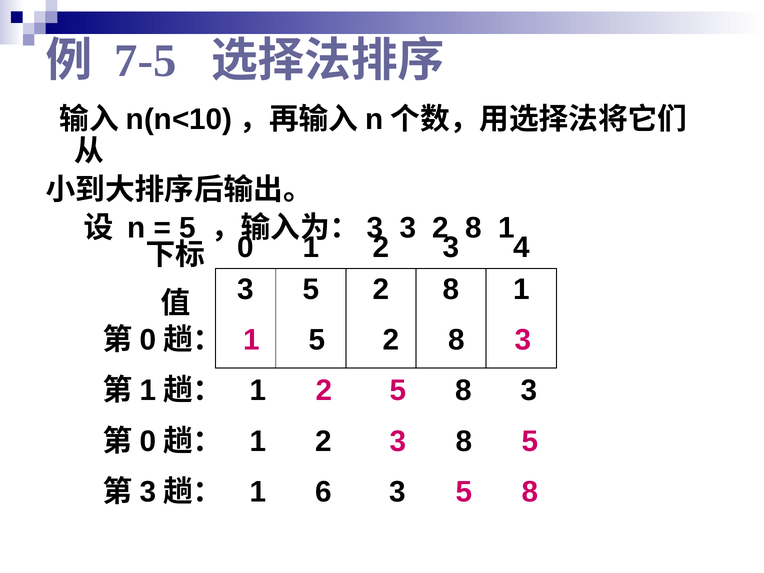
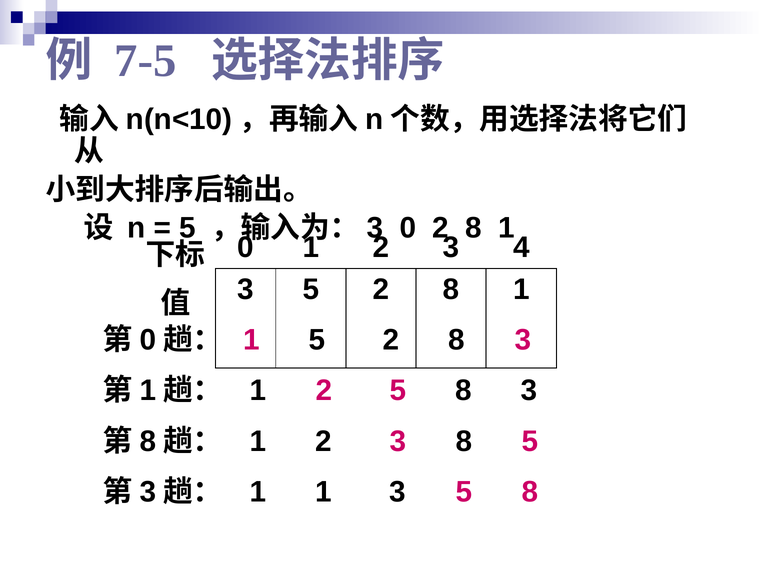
3 3: 3 -> 0 (408, 228)
0: 0 -> 8 (148, 441)
1 6: 6 -> 1 (324, 492)
